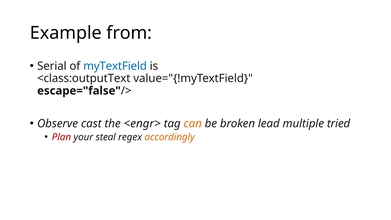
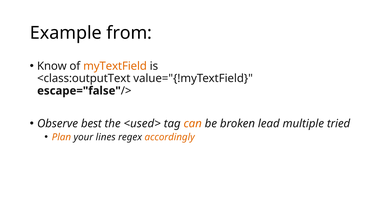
Serial: Serial -> Know (52, 66)
myTextField colour: blue -> orange (115, 66)
cast: cast -> best (91, 124)
<engr>: <engr> -> <used> (142, 124)
Plan colour: red -> orange (61, 137)
steal: steal -> lines (106, 137)
